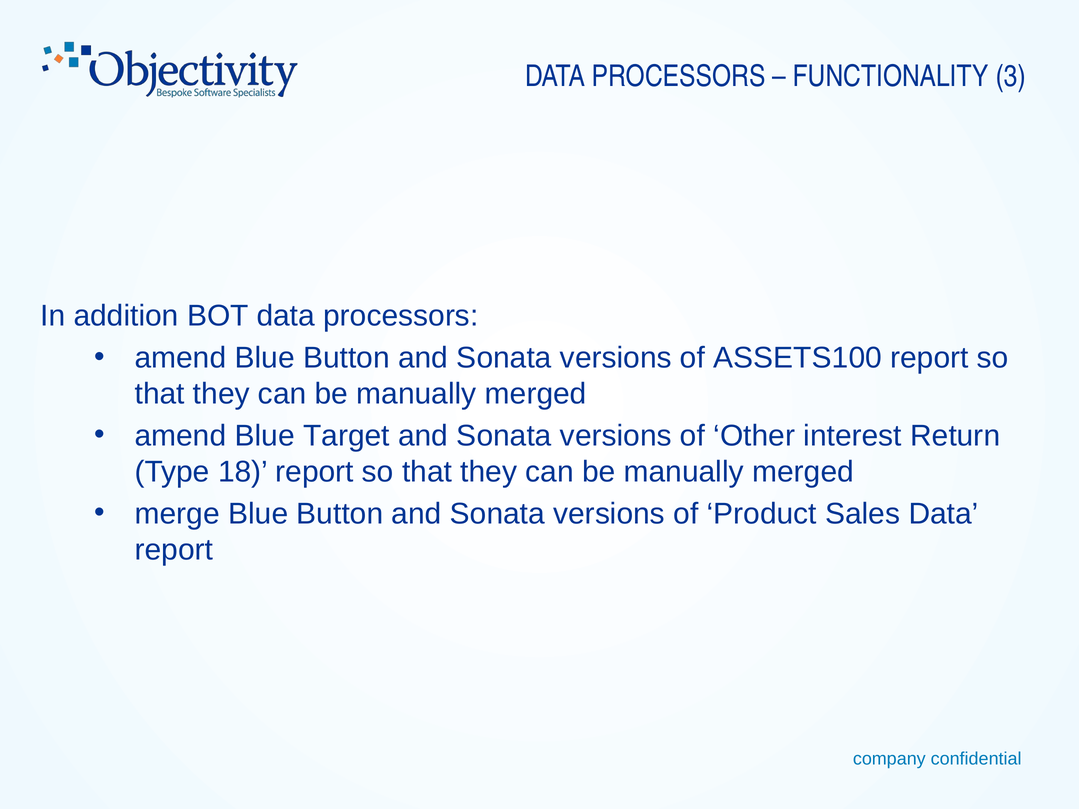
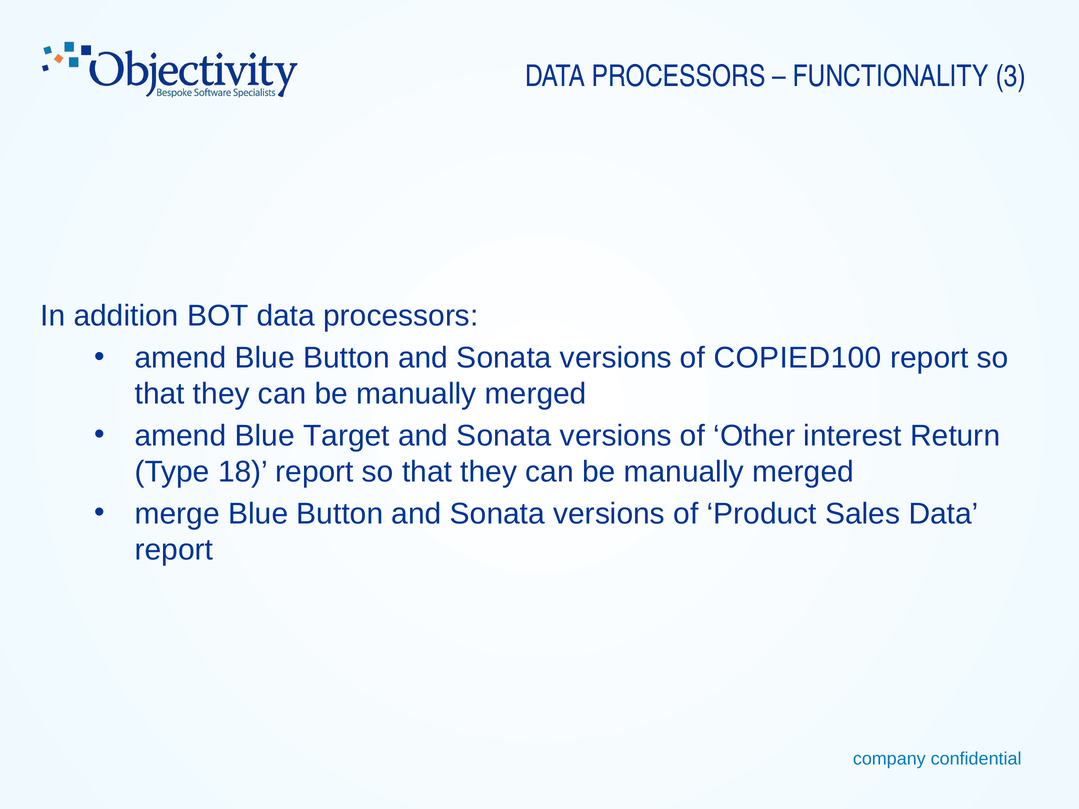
ASSETS100: ASSETS100 -> COPIED100 (798, 358)
